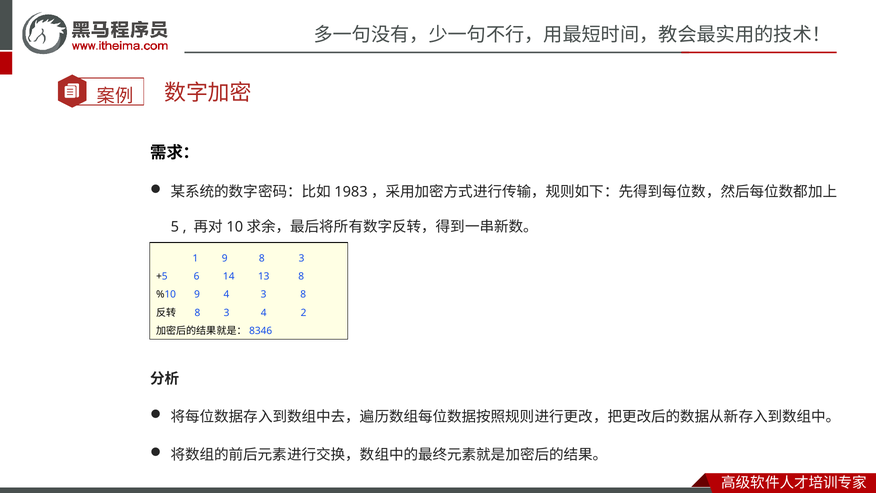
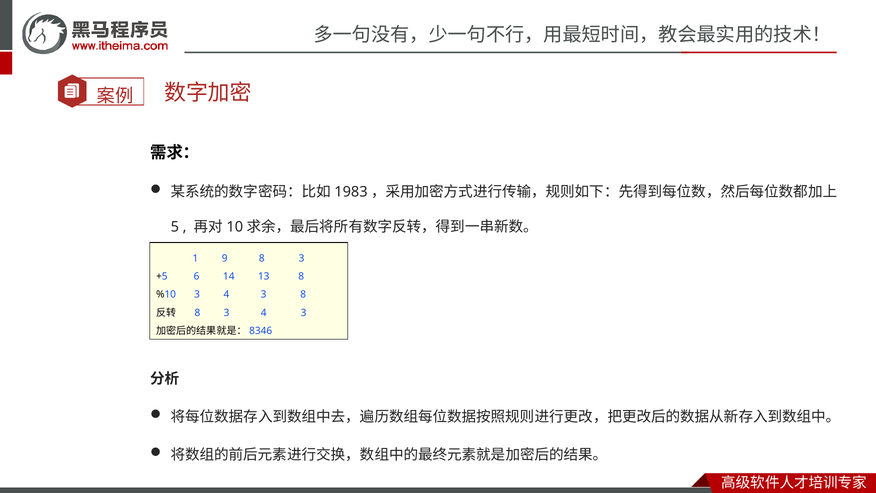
%10 9: 9 -> 3 (197, 295)
8 3 4 2: 2 -> 3 (304, 313)
